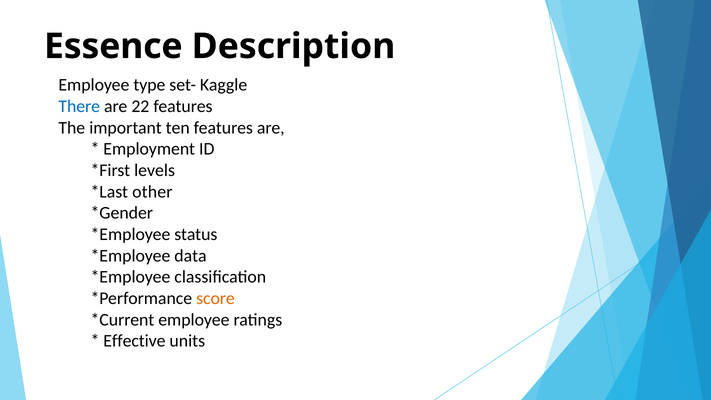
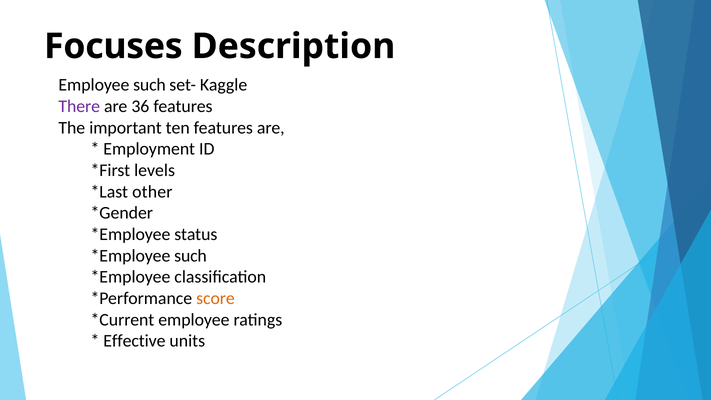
Essence: Essence -> Focuses (113, 46)
Employee type: type -> such (150, 85)
There colour: blue -> purple (79, 106)
22: 22 -> 36 (140, 106)
data: data -> such (191, 256)
